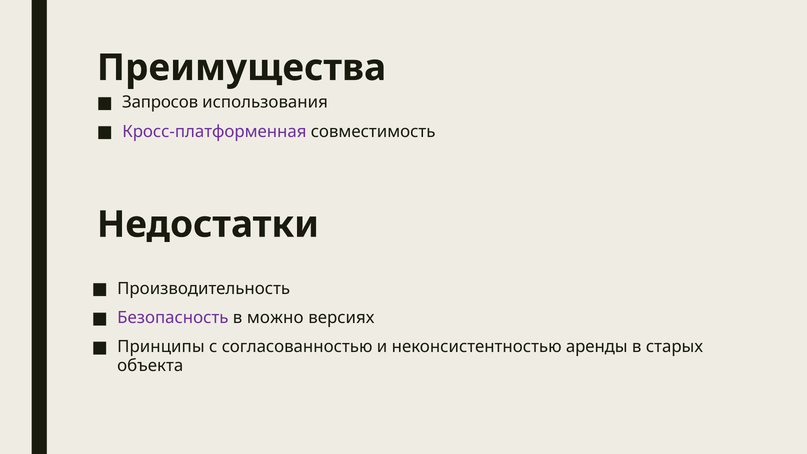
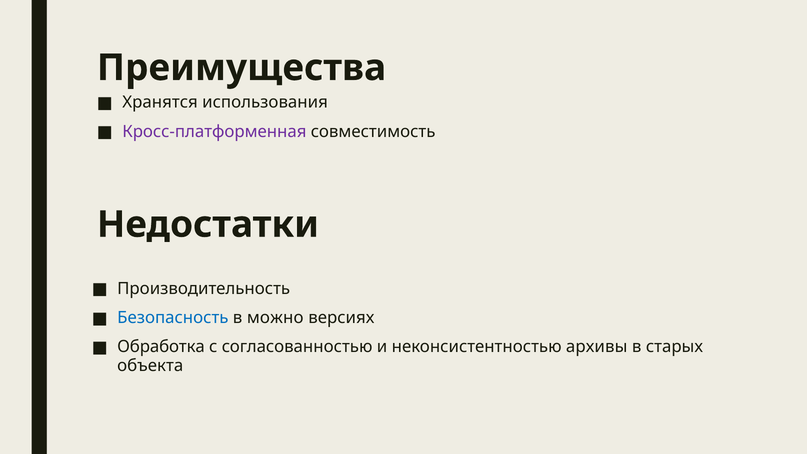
Запросов: Запросов -> Хранятся (160, 102)
Безопасность colour: purple -> blue (173, 318)
Принципы: Принципы -> Обработка (161, 347)
аренды: аренды -> архивы (597, 347)
